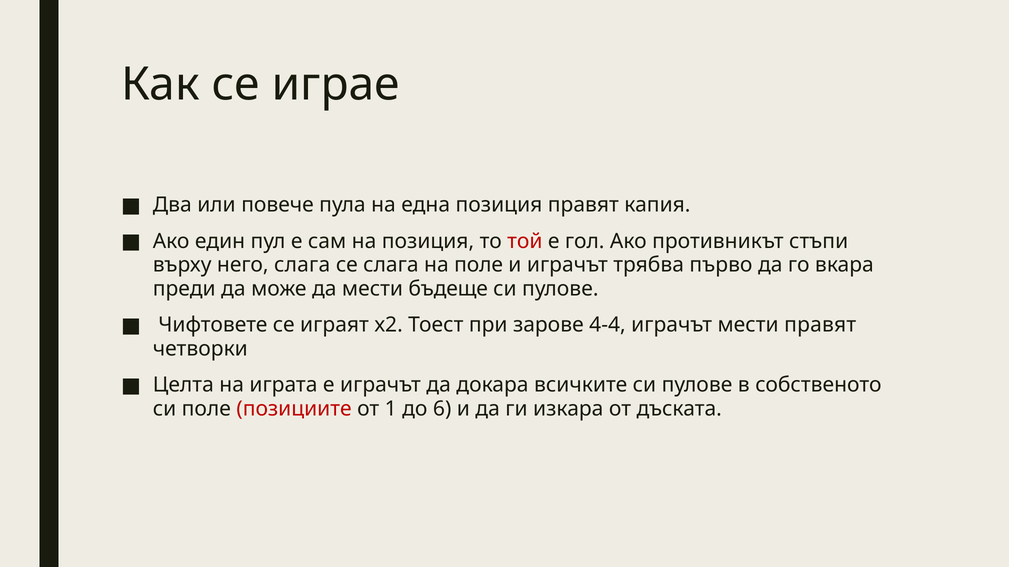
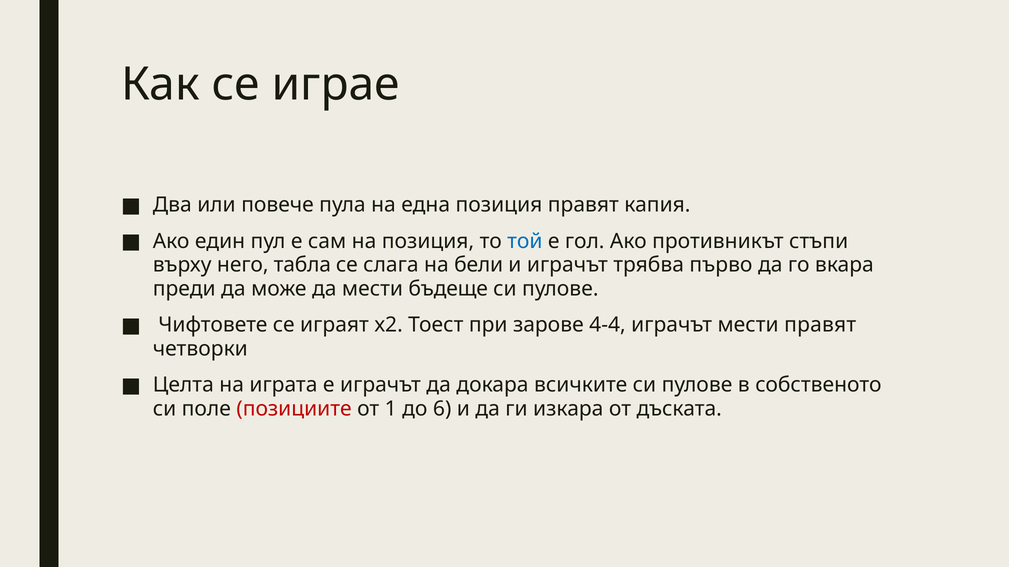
той colour: red -> blue (525, 241)
него слага: слага -> табла (302, 265)
на поле: поле -> бели (479, 265)
